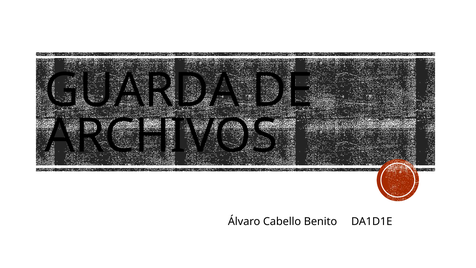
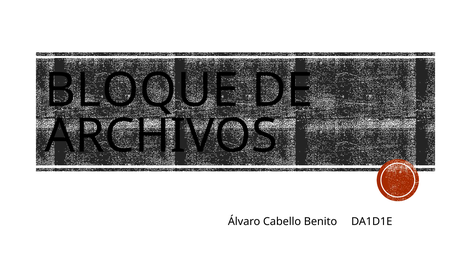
GUARDA: GUARDA -> BLOQUE (142, 90)
